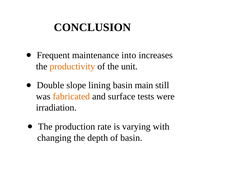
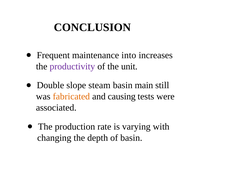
productivity colour: orange -> purple (72, 66)
lining: lining -> steam (99, 85)
surface: surface -> causing (122, 96)
irradiation: irradiation -> associated (56, 108)
